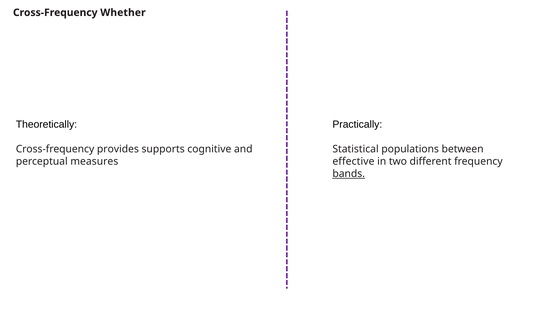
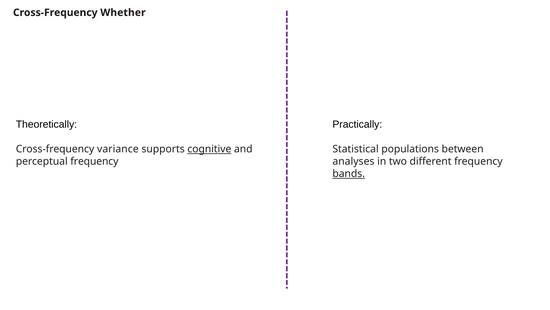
provides: provides -> variance (118, 149)
cognitive underline: none -> present (209, 149)
effective: effective -> analyses (353, 161)
perceptual measures: measures -> frequency (94, 161)
